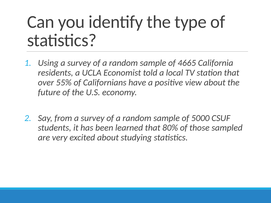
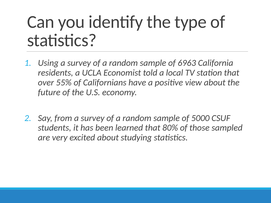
4665: 4665 -> 6963 (187, 63)
